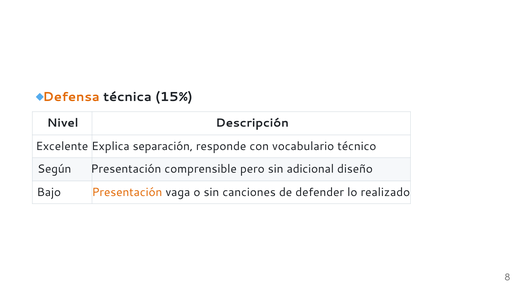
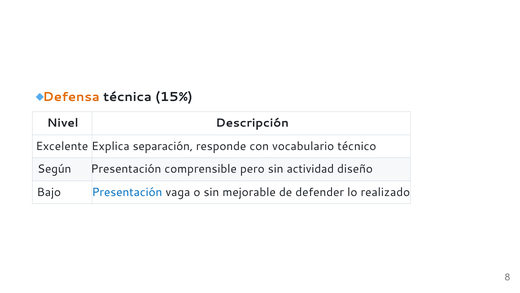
adicional: adicional -> actividad (310, 169)
Presentación colour: orange -> blue (127, 192)
canciones: canciones -> mejorable (249, 192)
